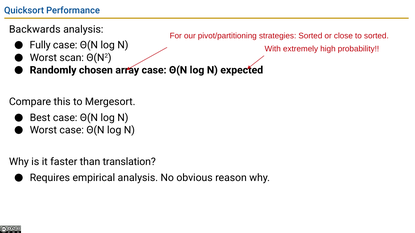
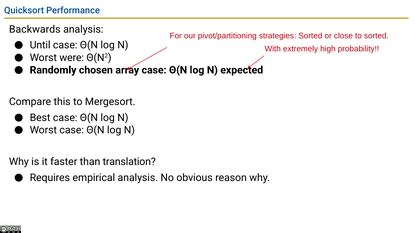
Fully: Fully -> Until (40, 45)
scan: scan -> were (72, 58)
